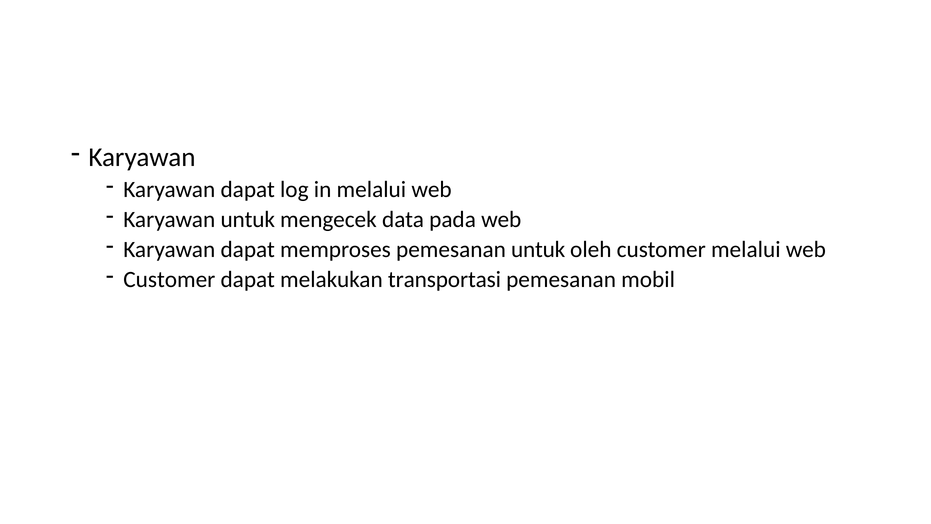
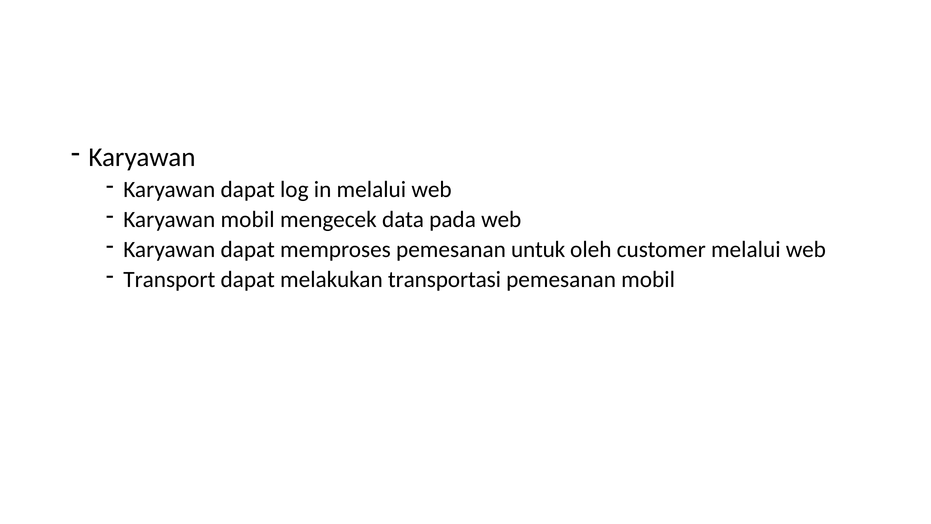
Karyawan untuk: untuk -> mobil (248, 219)
Customer: Customer -> Transport (169, 279)
